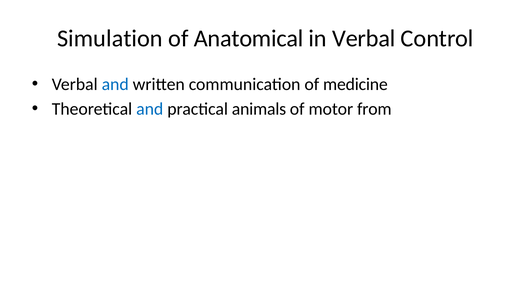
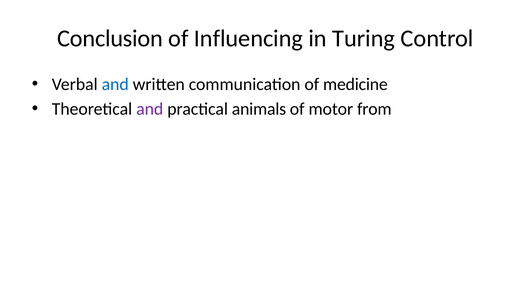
Simulation: Simulation -> Conclusion (110, 39)
Anatomical: Anatomical -> Influencing (248, 39)
in Verbal: Verbal -> Turing (364, 39)
and colour: blue -> purple (150, 109)
